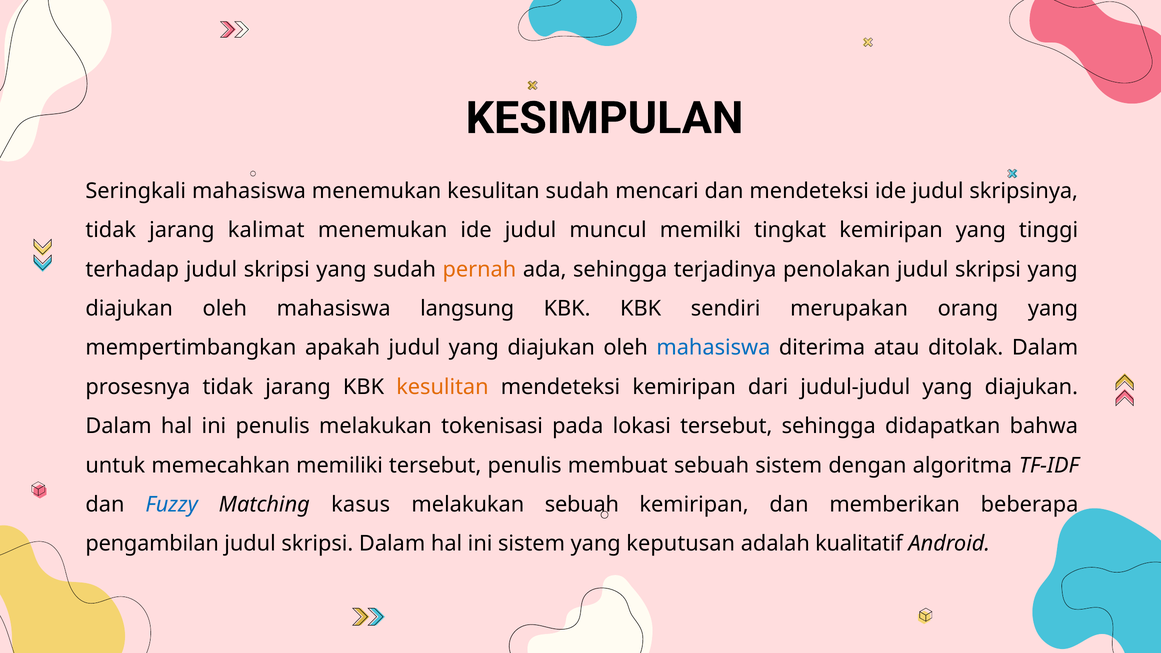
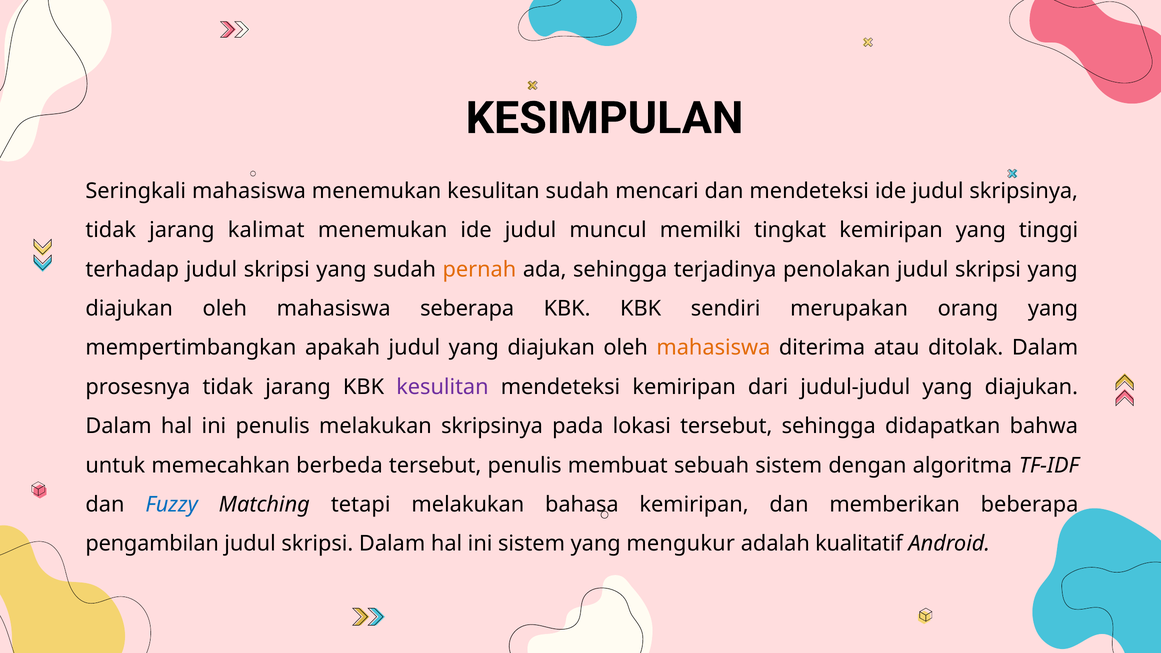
langsung: langsung -> seberapa (467, 309)
mahasiswa colour: blue -> orange (713, 348)
kesulitan colour: orange -> purple (442, 387)
melakukan tokenisasi: tokenisasi -> skripsinya (492, 426)
memiliki: memiliki -> berbeda (339, 465)
kasus: kasus -> tetapi (361, 505)
melakukan sebuah: sebuah -> bahasa (582, 505)
keputusan: keputusan -> mengukur (681, 544)
